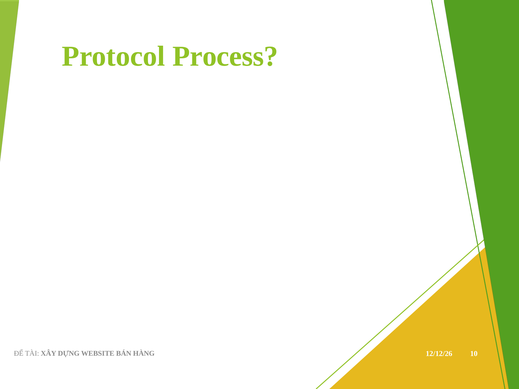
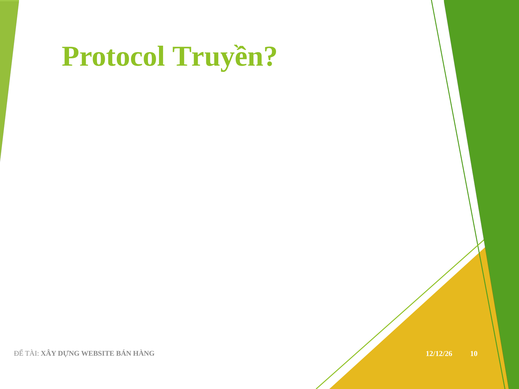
Process: Process -> Truyền (225, 56)
